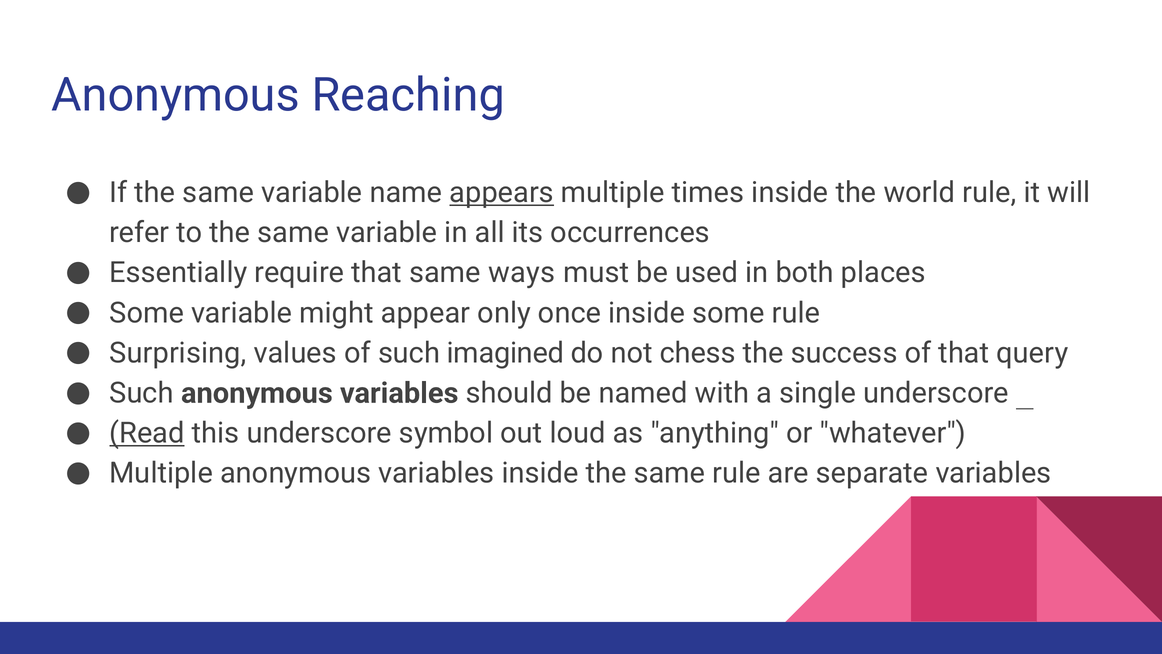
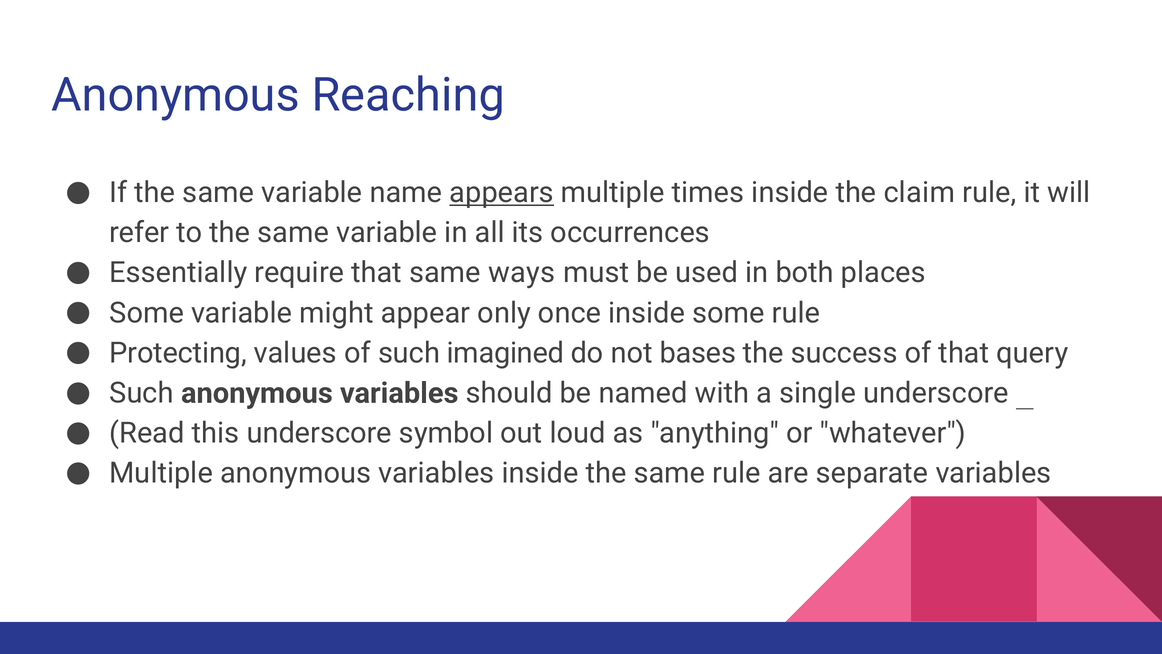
world: world -> claim (919, 193)
Surprising: Surprising -> Protecting (178, 353)
chess: chess -> bases (698, 353)
Read underline: present -> none (147, 433)
